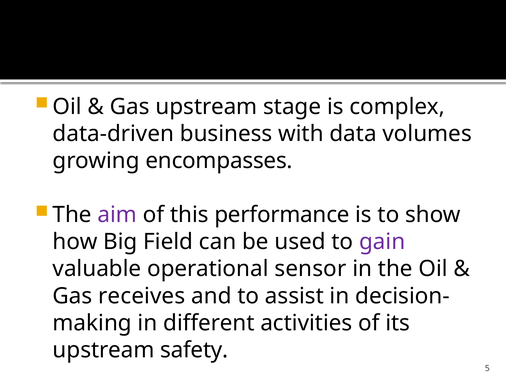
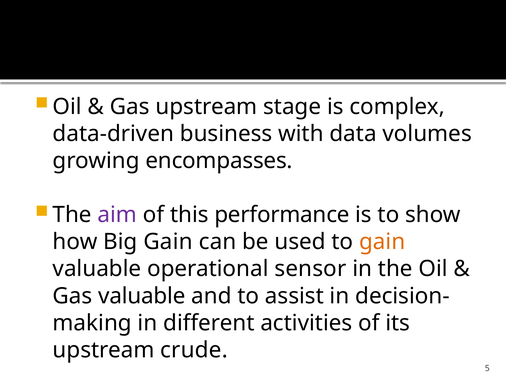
Big Field: Field -> Gain (168, 242)
gain colour: purple -> orange (382, 242)
Gas receives: receives -> valuable (142, 296)
safety: safety -> crude (194, 350)
